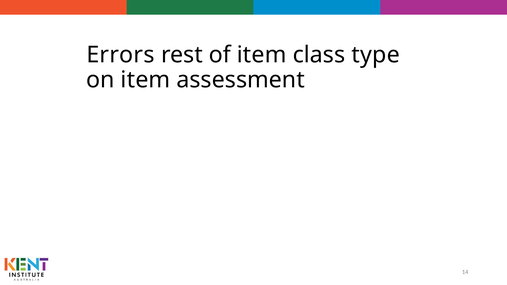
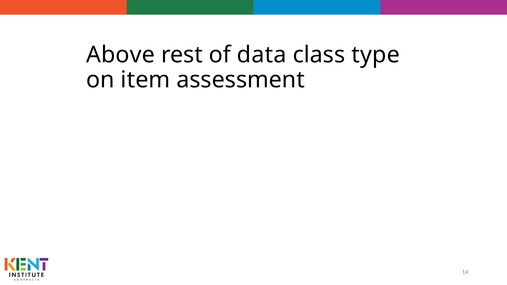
Errors: Errors -> Above (121, 55)
of item: item -> data (262, 55)
